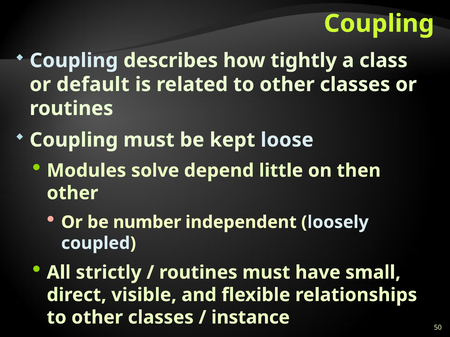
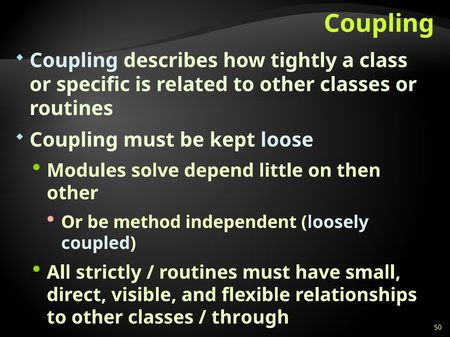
default: default -> specific (93, 85)
number: number -> method (147, 223)
instance: instance -> through (250, 318)
